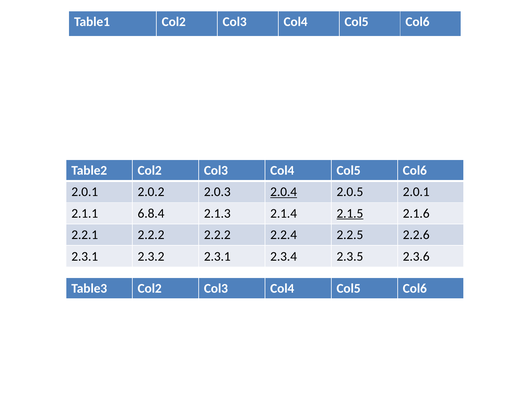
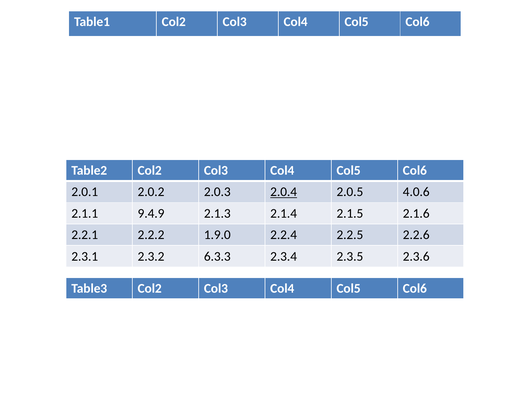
2.0.5 2.0.1: 2.0.1 -> 4.0.6 (416, 192)
6.8.4: 6.8.4 -> 9.4.9 (151, 214)
2.1.5 underline: present -> none (350, 214)
2.2.2 2.2.2: 2.2.2 -> 1.9.0 (217, 235)
2.3.2 2.3.1: 2.3.1 -> 6.3.3 (217, 257)
